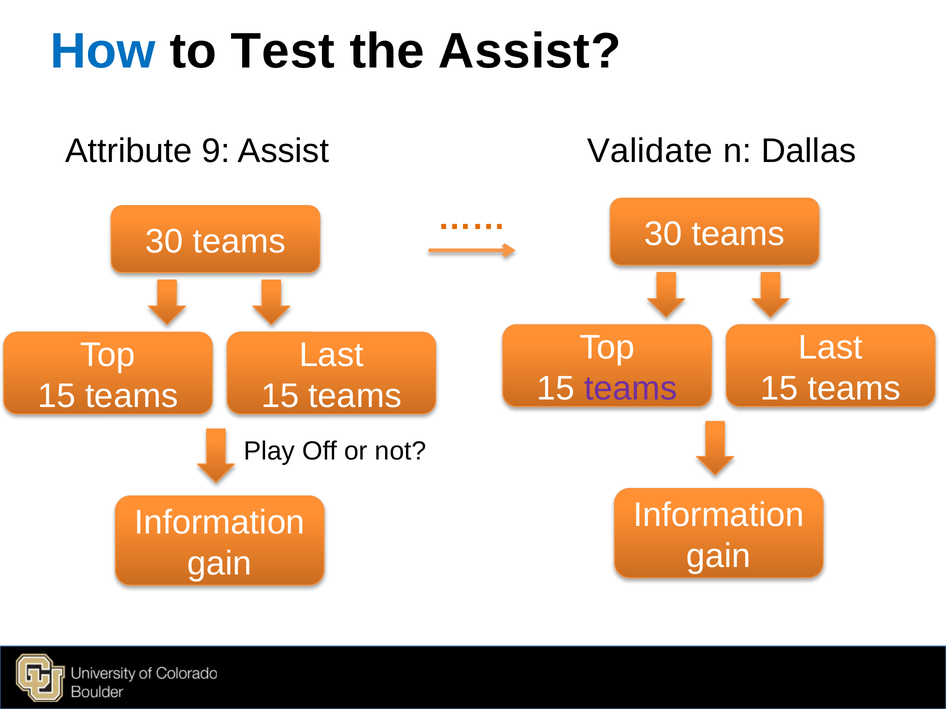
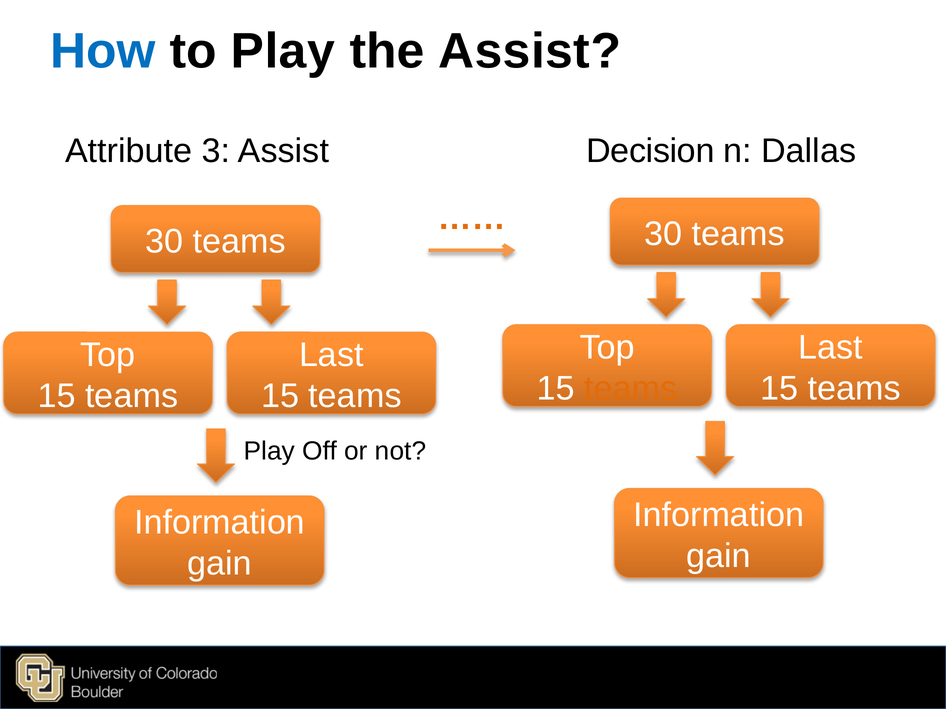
to Test: Test -> Play (283, 51)
9: 9 -> 3 (216, 151)
Validate: Validate -> Decision (650, 151)
teams colour: purple -> orange (631, 389)
